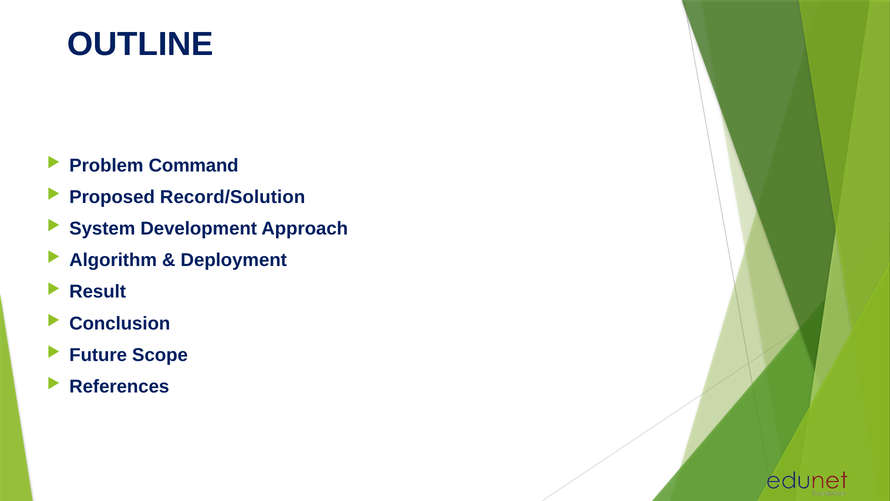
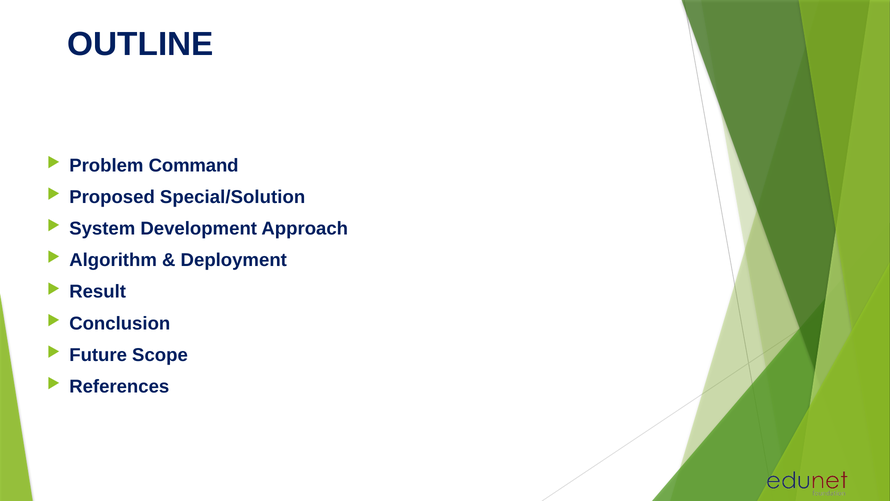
Record/Solution: Record/Solution -> Special/Solution (233, 197)
